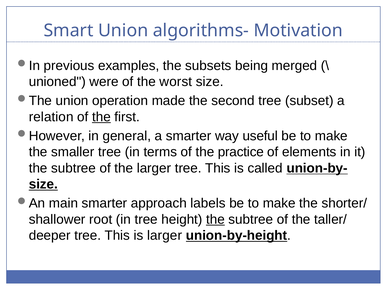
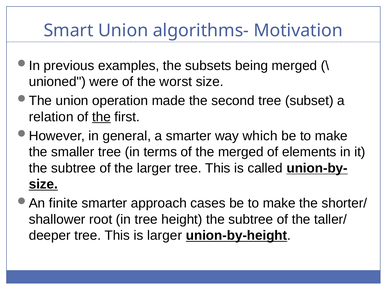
useful: useful -> which (260, 136)
the practice: practice -> merged (241, 152)
main: main -> finite (63, 203)
labels: labels -> cases (208, 203)
the underline: present -> none (215, 220)
